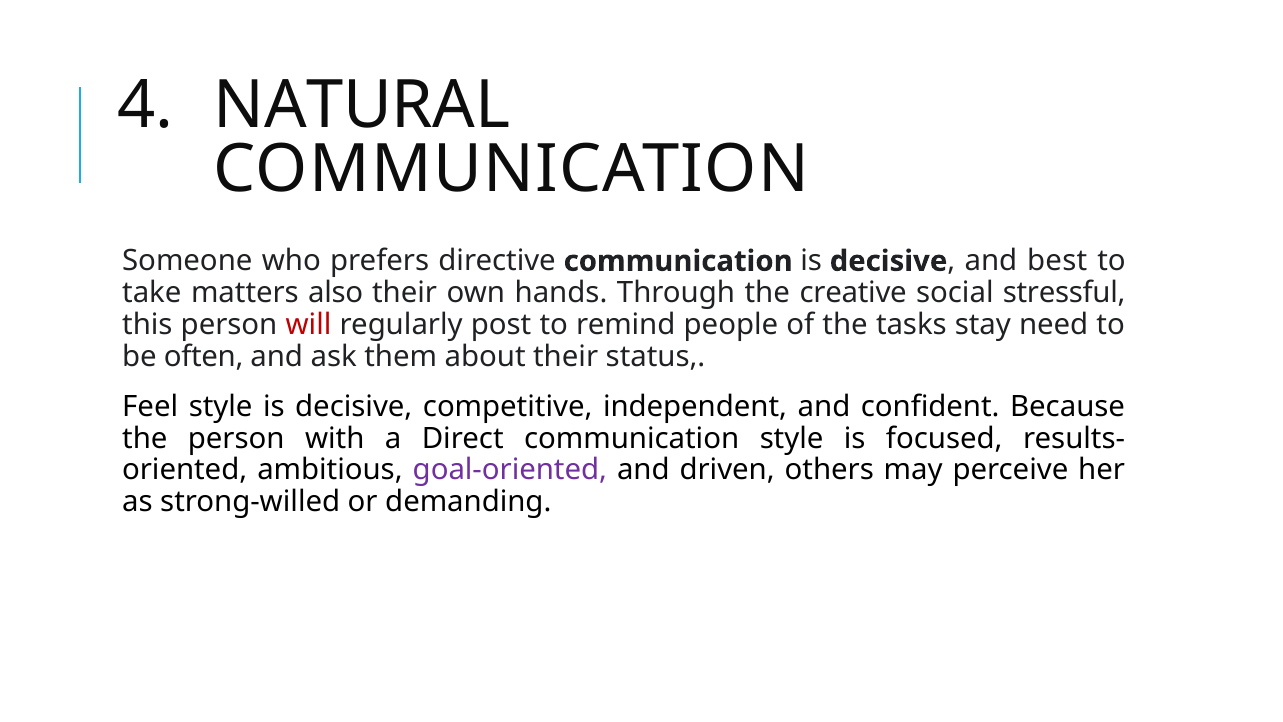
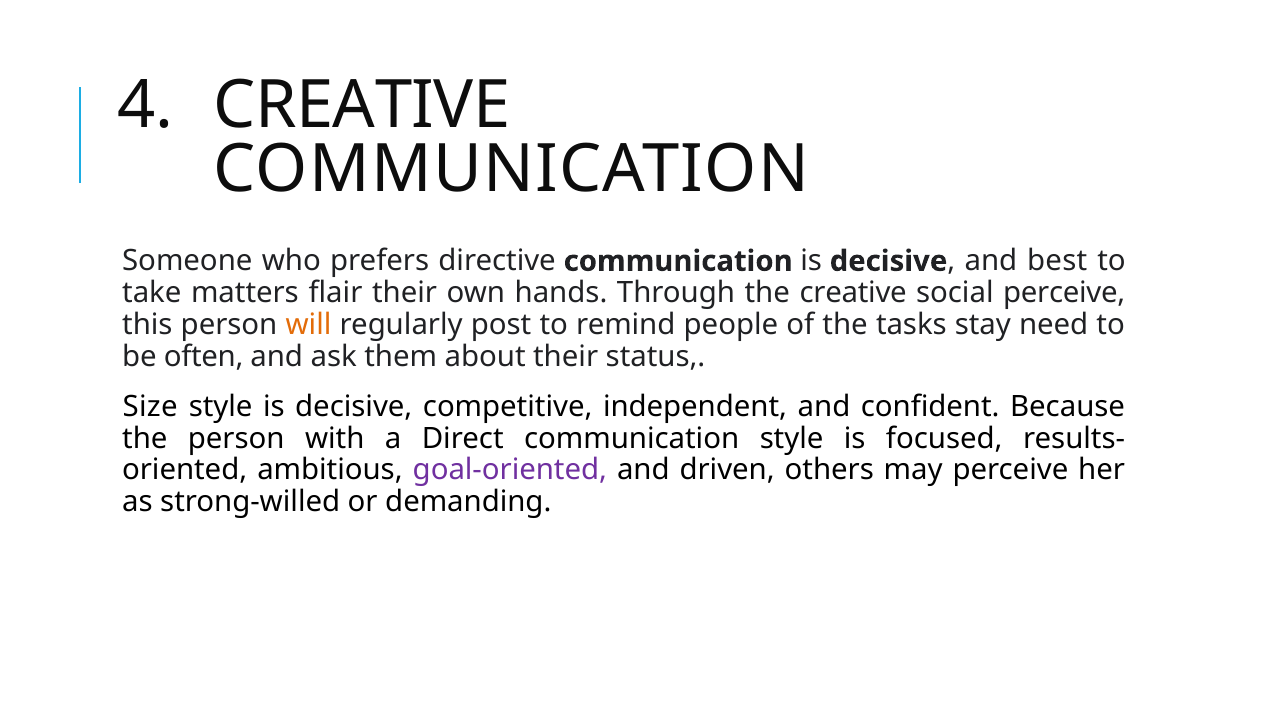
NATURAL: NATURAL -> CREATIVE (362, 106)
also: also -> flair (335, 293)
social stressful: stressful -> perceive (1064, 293)
will colour: red -> orange (308, 324)
Feel: Feel -> Size (150, 407)
